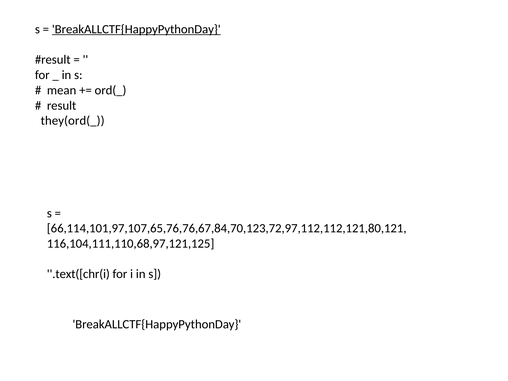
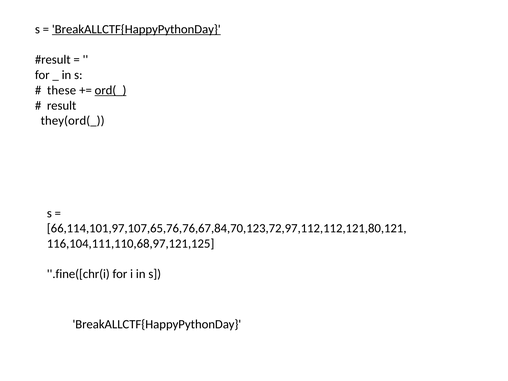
mean: mean -> these (62, 90)
ord(_ underline: none -> present (111, 90)
.text([chr(i: .text([chr(i -> .fine([chr(i (78, 274)
